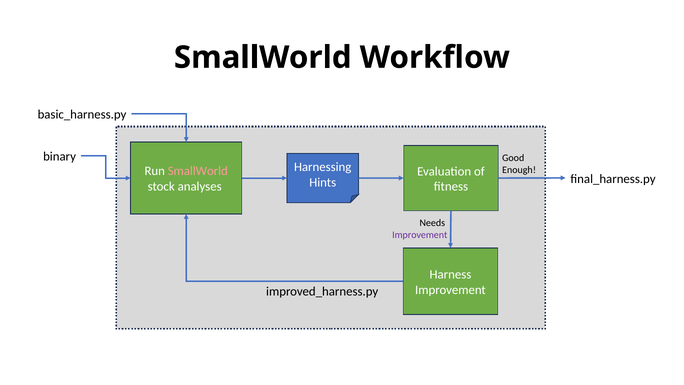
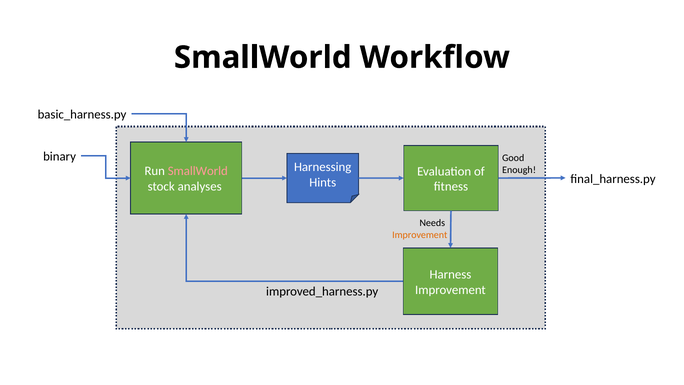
Improvement colour: purple -> orange (420, 235)
